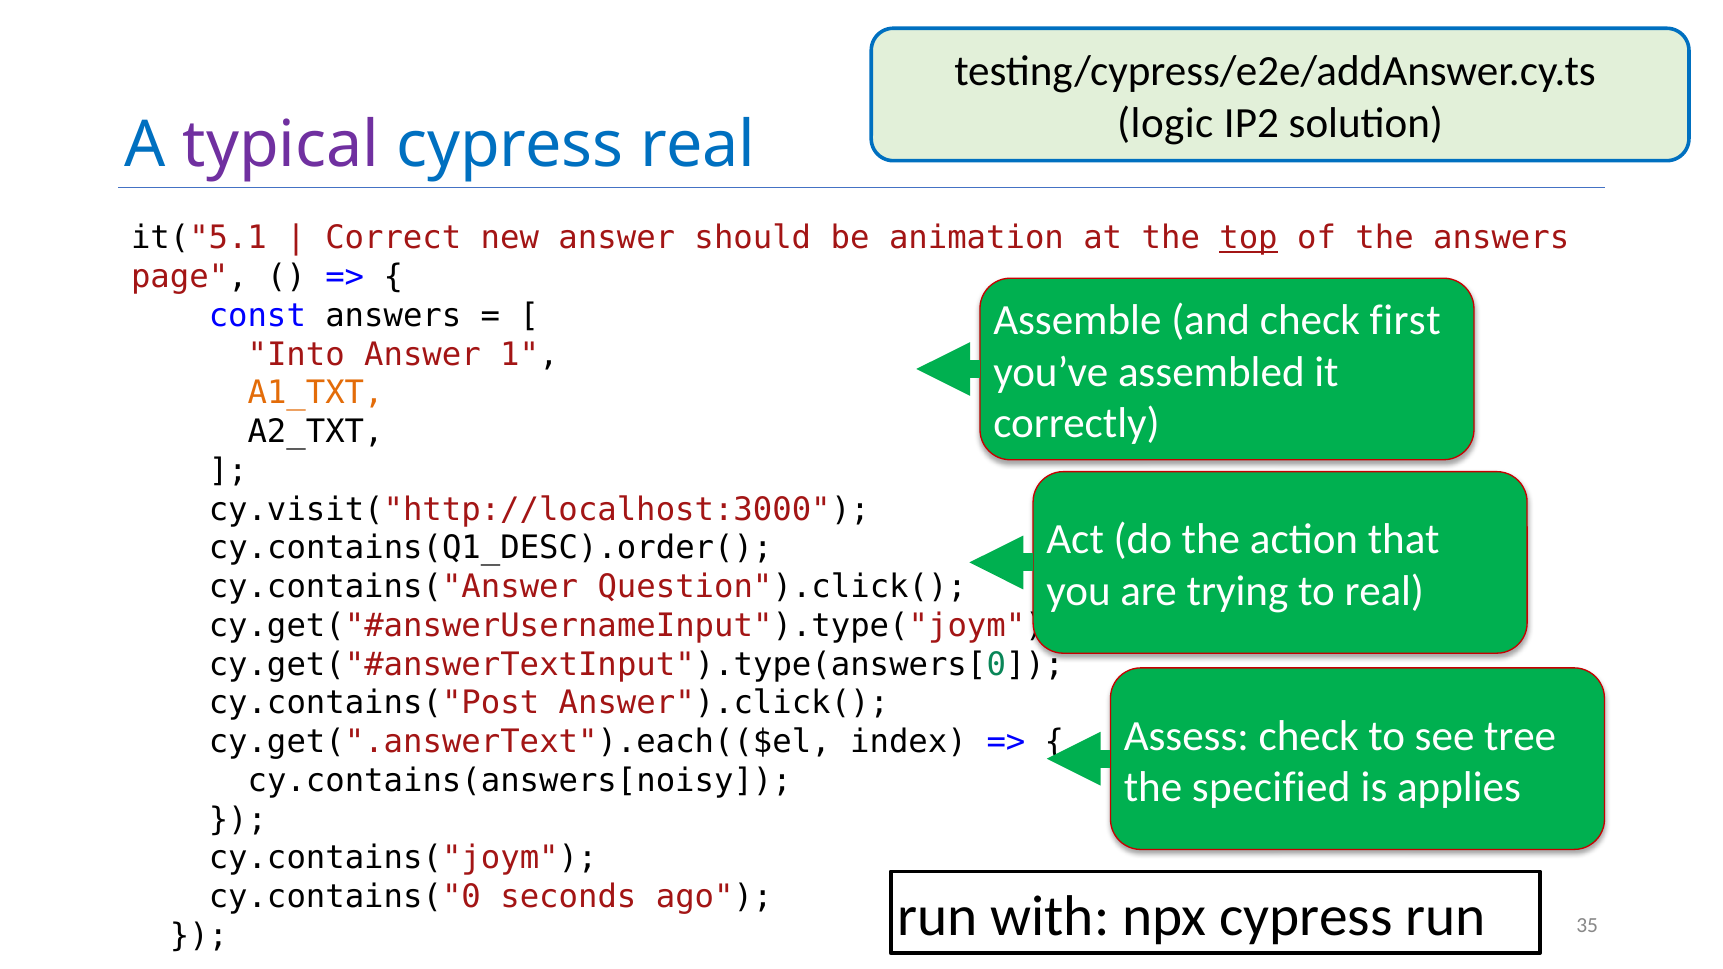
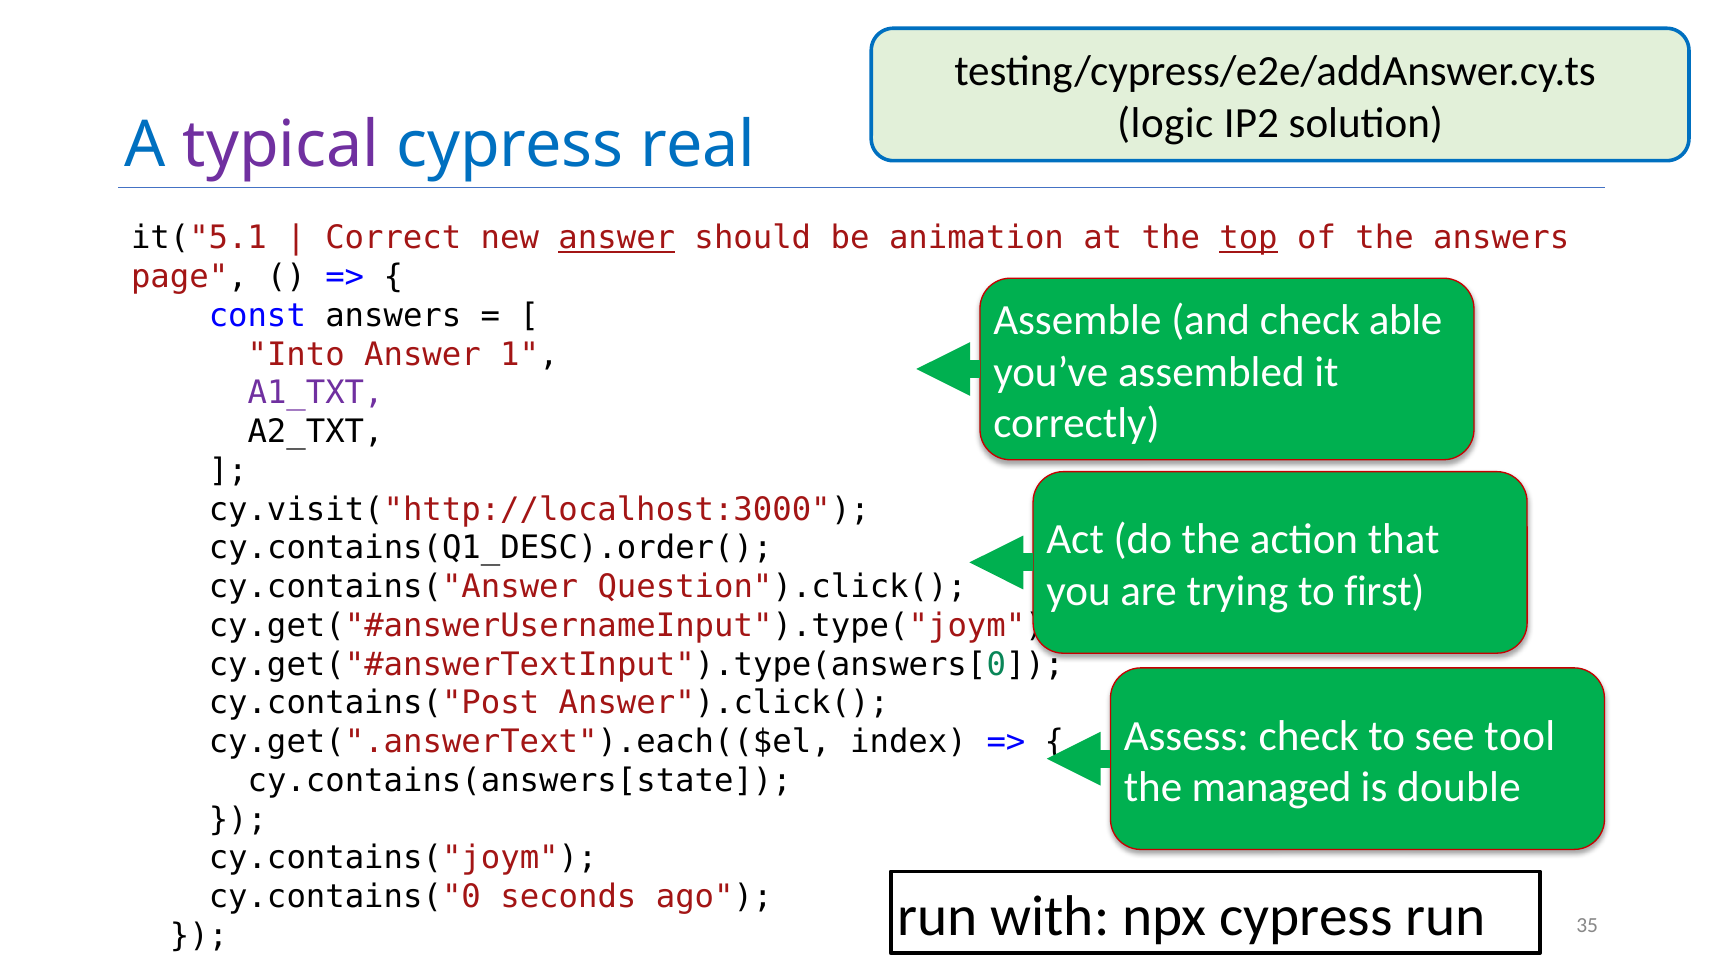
answer underline: none -> present (617, 238)
first: first -> able (1406, 320)
A1_TXT colour: orange -> purple (316, 393)
to real: real -> first (1384, 591)
tree: tree -> tool (1520, 736)
cy.contains(answers[noisy: cy.contains(answers[noisy -> cy.contains(answers[state (520, 781)
specified: specified -> managed (1272, 788)
applies: applies -> double (1459, 788)
